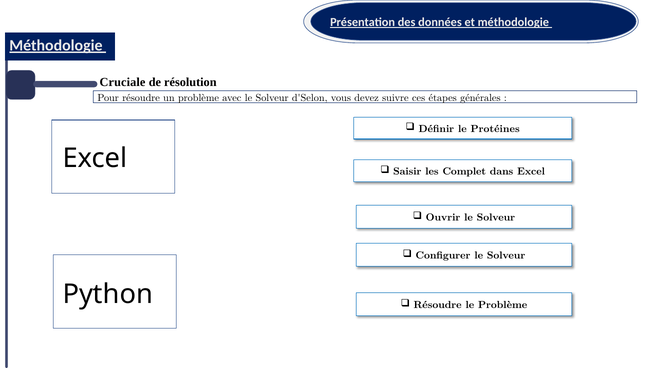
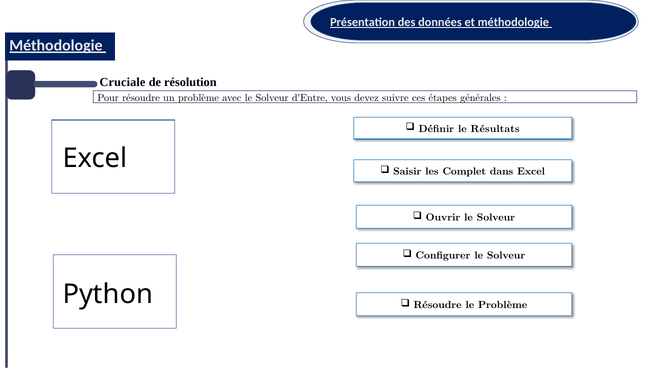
d'Selon: d'Selon -> d'Entre (310, 98)
Protéines: Protéines -> Résultats (495, 129)
